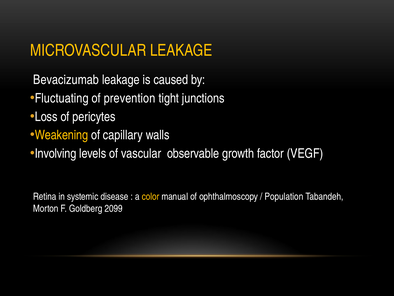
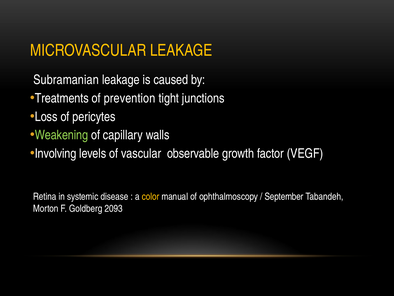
Bevacizumab: Bevacizumab -> Subramanian (66, 80)
Fluctuating: Fluctuating -> Treatments (62, 98)
Weakening colour: yellow -> light green (61, 135)
Population: Population -> September (284, 196)
2099: 2099 -> 2093 (114, 208)
